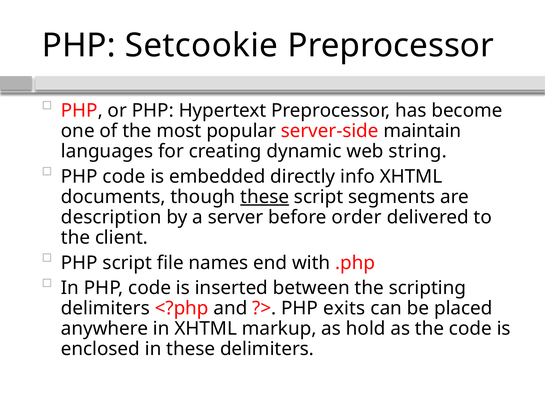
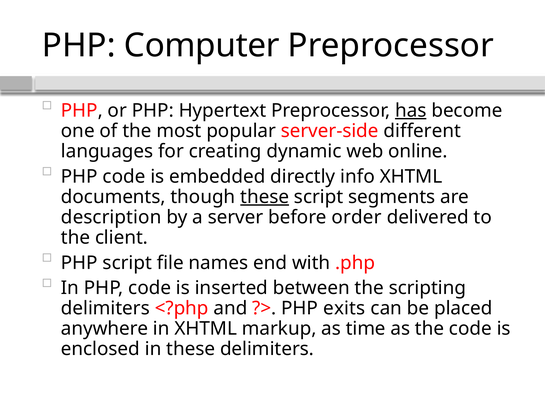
Setcookie: Setcookie -> Computer (202, 45)
has underline: none -> present (411, 111)
maintain: maintain -> different (422, 131)
string: string -> online (418, 152)
hold: hold -> time (366, 329)
